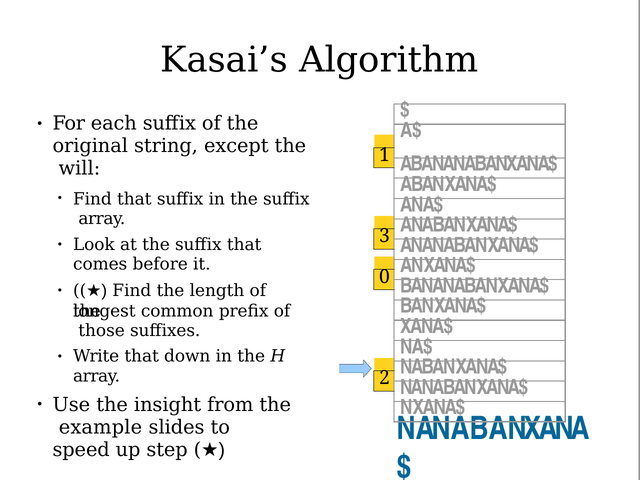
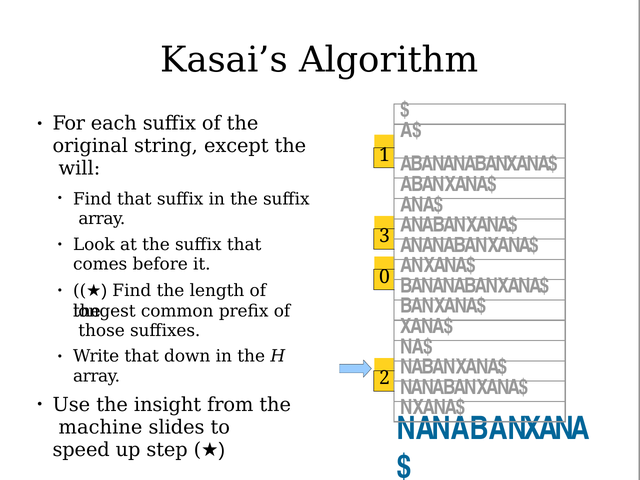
example: example -> machine (101, 427)
